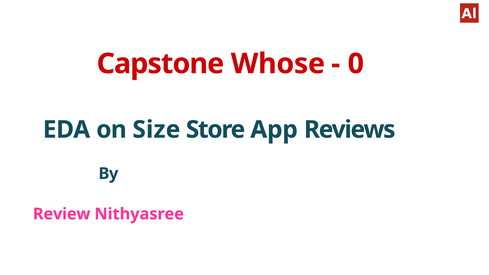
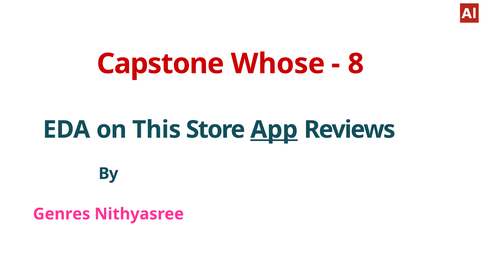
0: 0 -> 8 (356, 64)
Size: Size -> This (157, 130)
App underline: none -> present (274, 130)
Review: Review -> Genres (62, 214)
